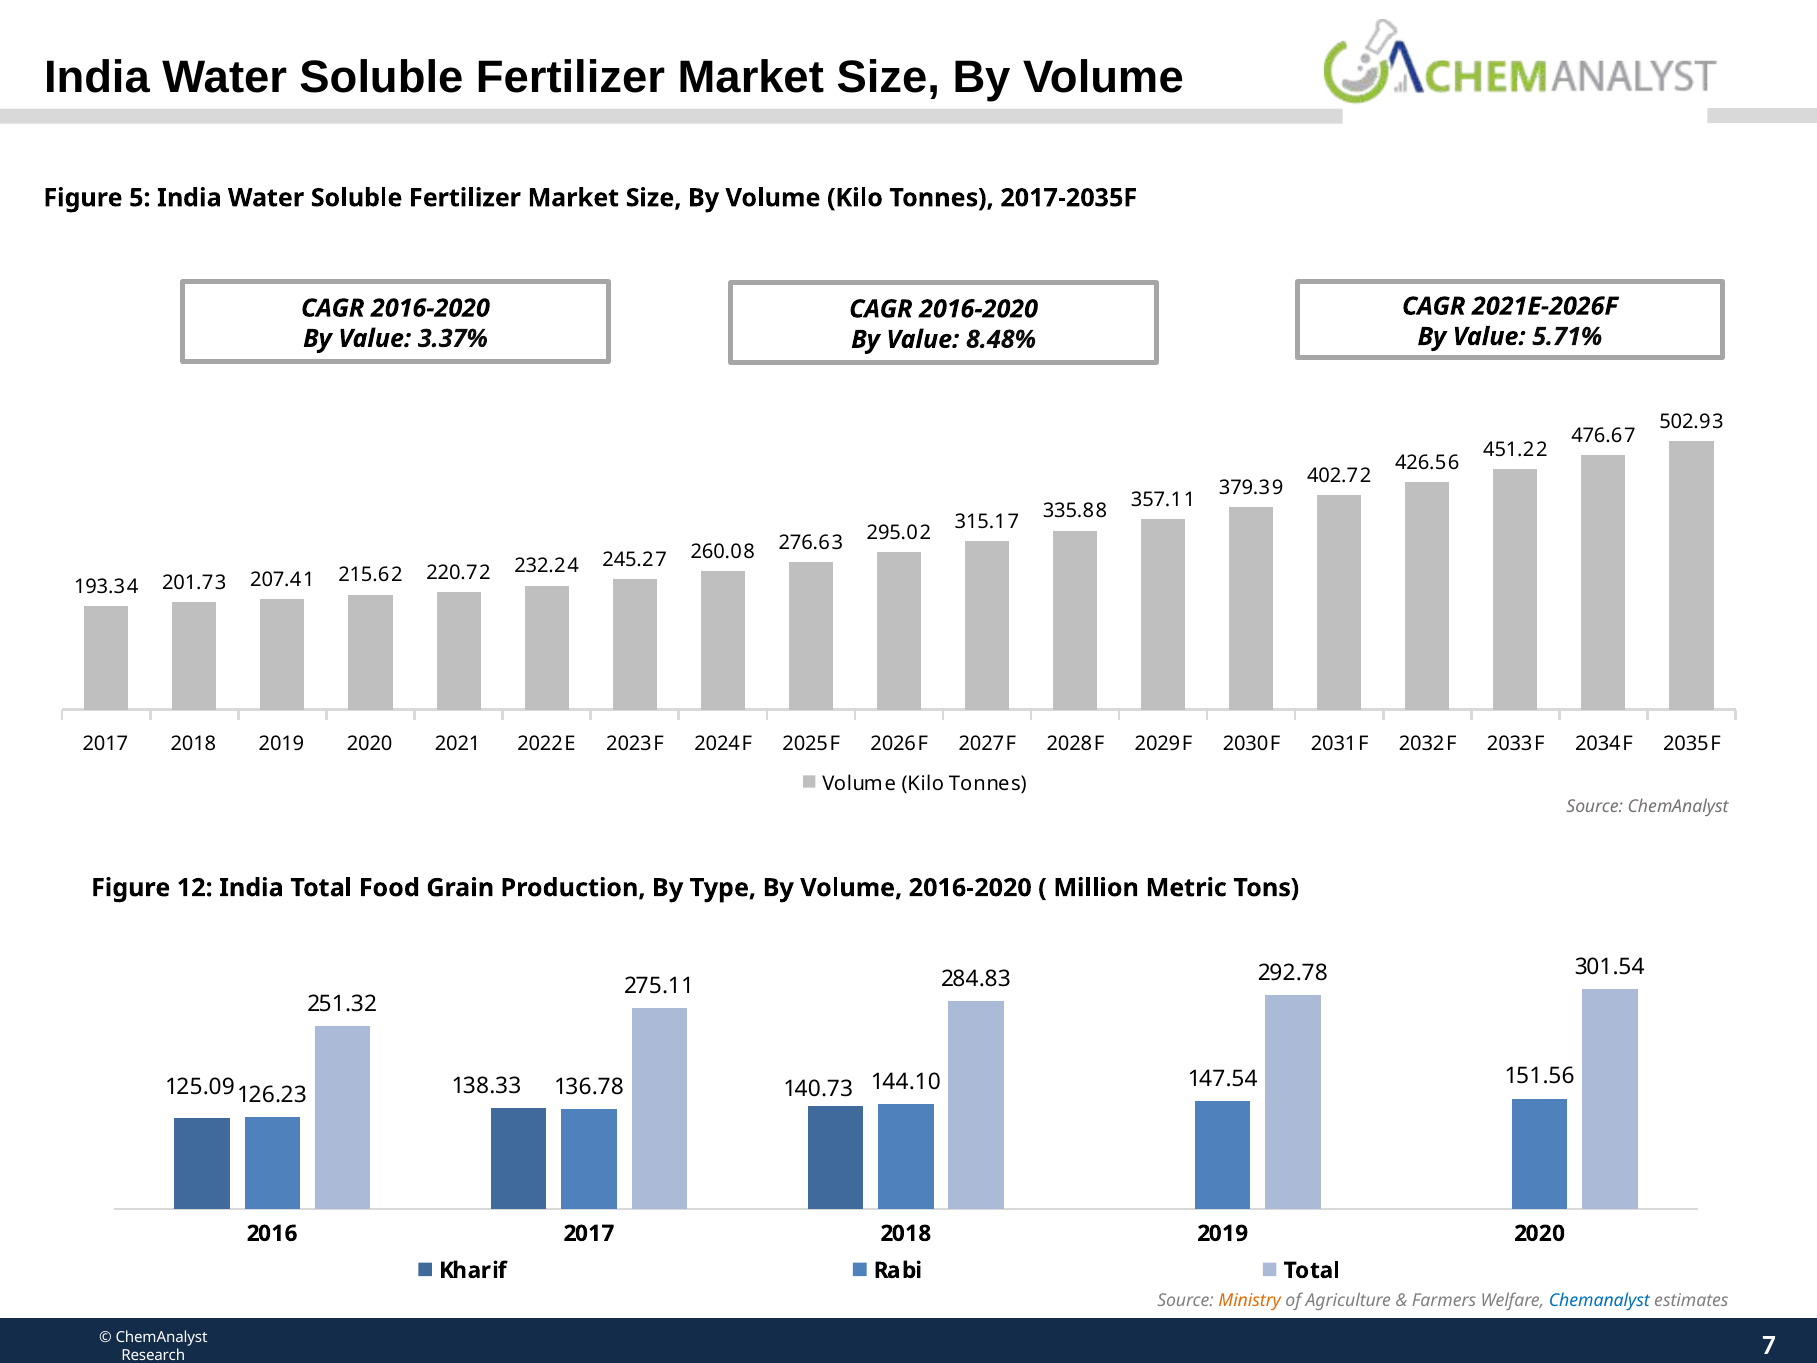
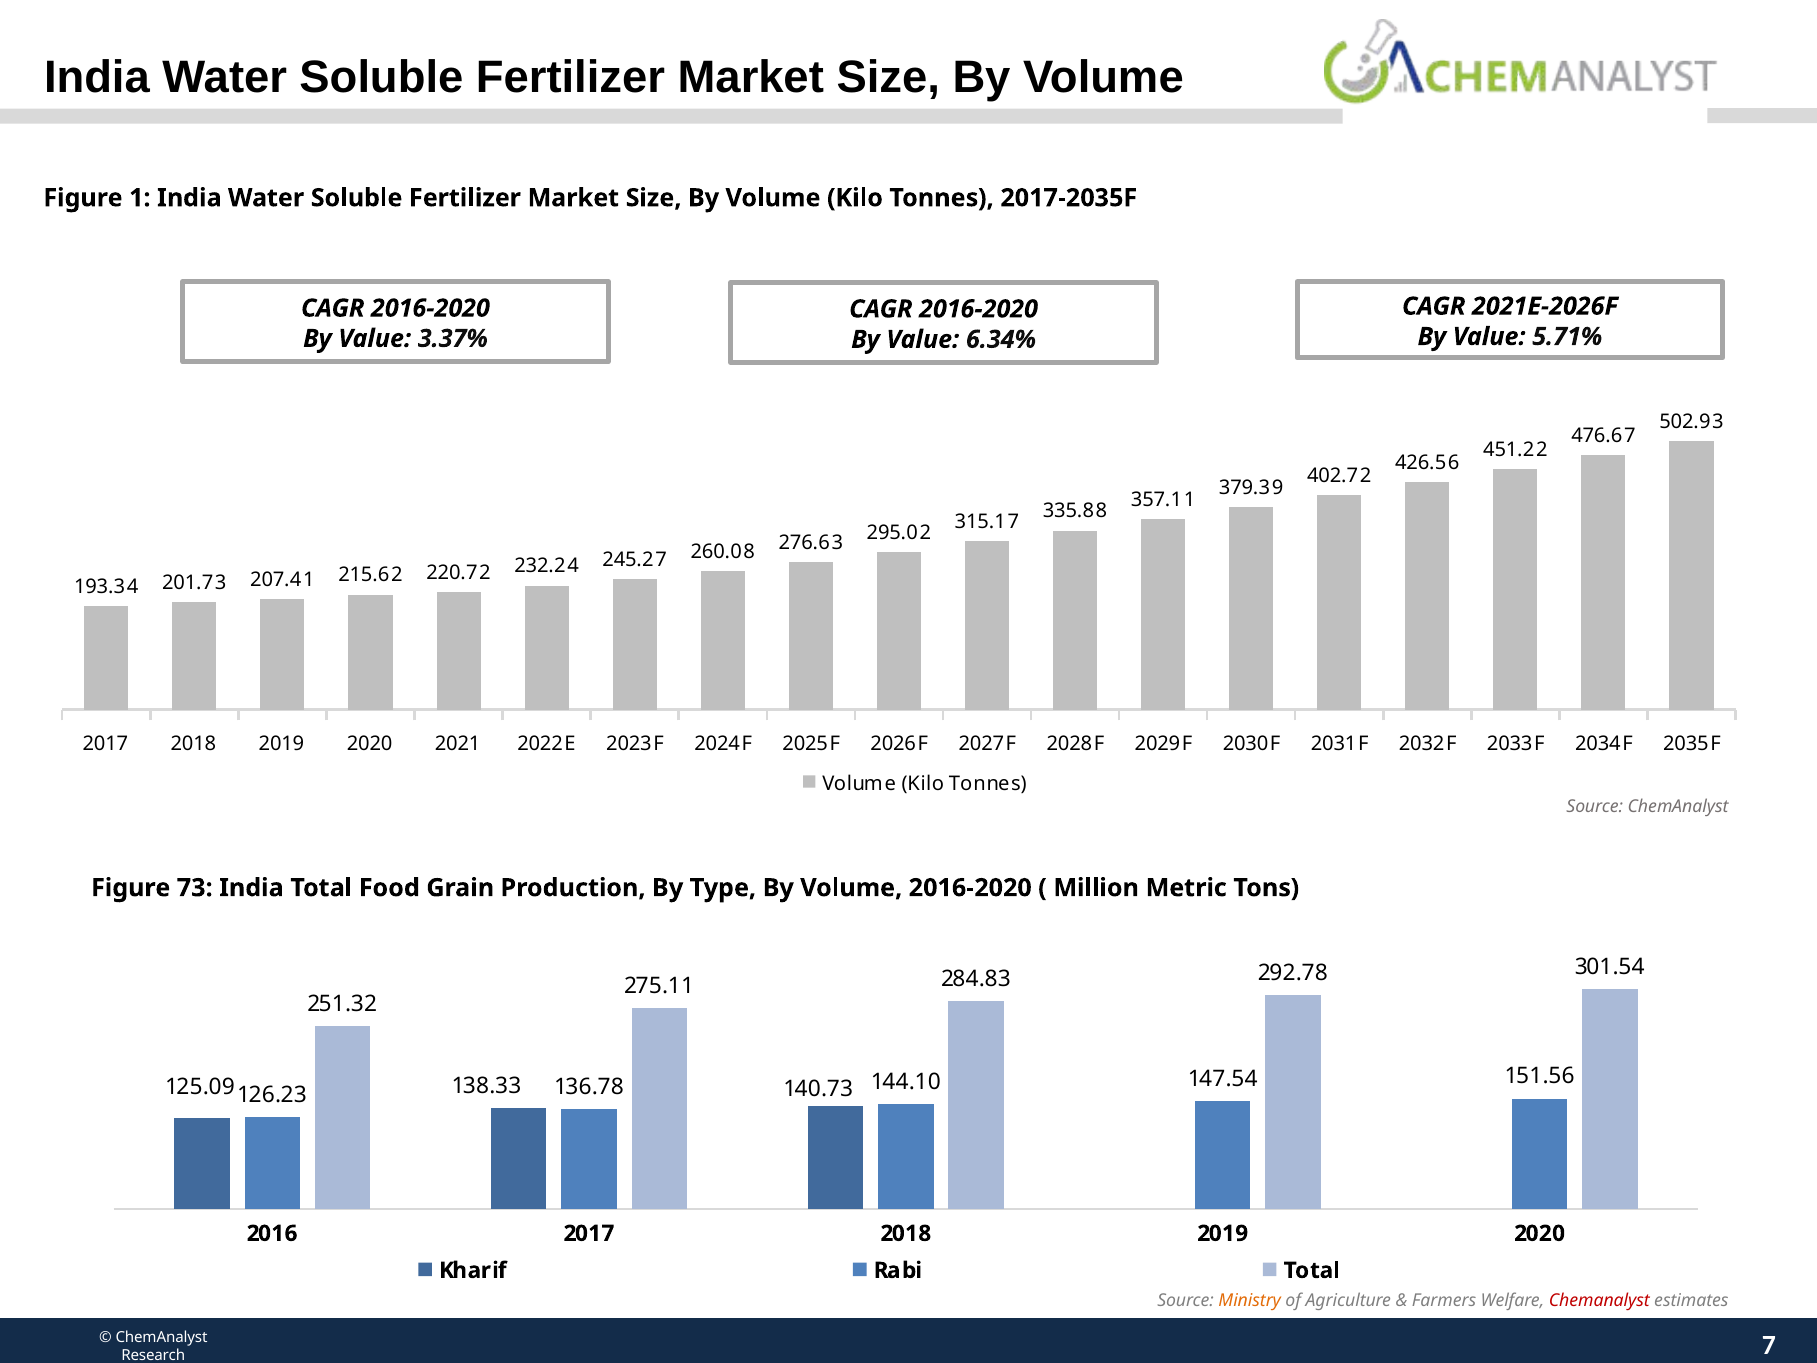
5: 5 -> 1 (140, 198)
8.48%: 8.48% -> 6.34% (1001, 339)
12: 12 -> 73 (195, 888)
Chemanalyst colour: blue -> red (1599, 1301)
